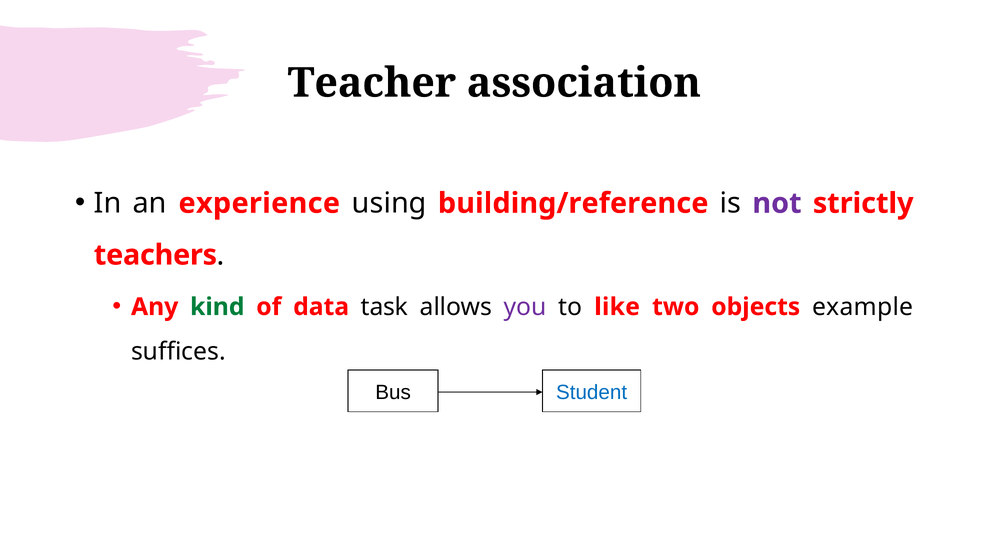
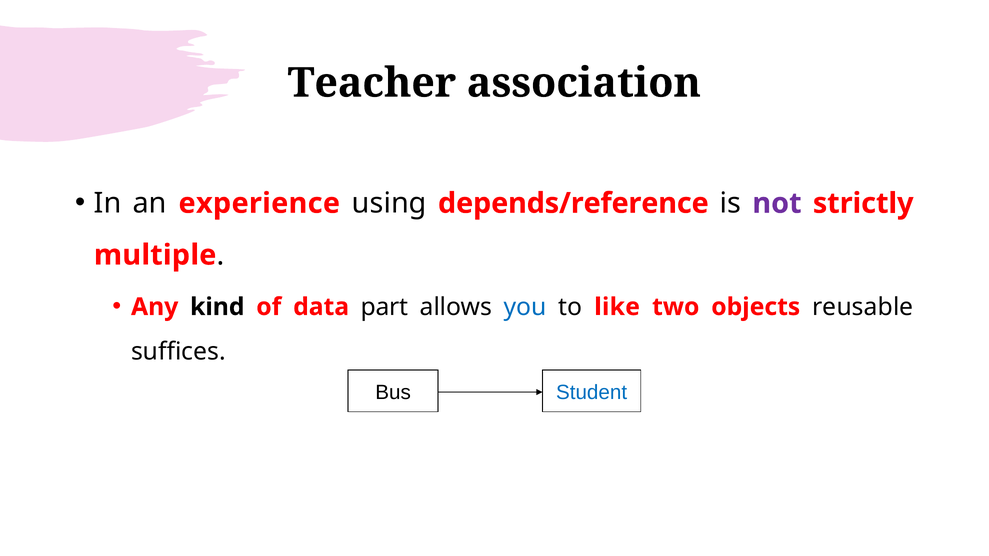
building/reference: building/reference -> depends/reference (573, 203)
teachers: teachers -> multiple (155, 255)
kind colour: green -> black (217, 307)
task: task -> part (385, 307)
you colour: purple -> blue (525, 307)
example: example -> reusable (863, 307)
